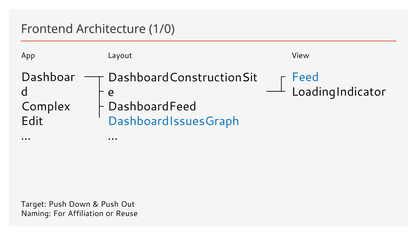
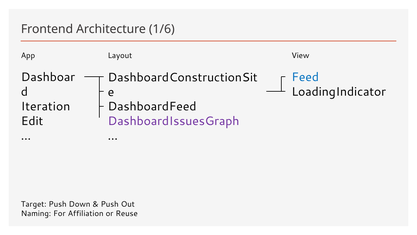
1/0: 1/0 -> 1/6 (162, 29)
Complex: Complex -> Iteration (46, 106)
DashboardIssuesGraph colour: blue -> purple (174, 121)
